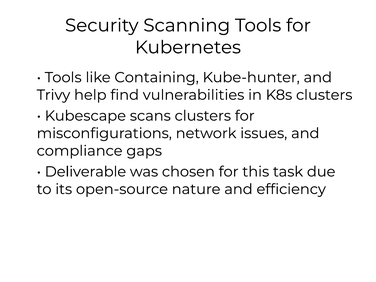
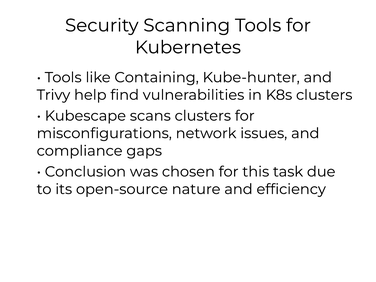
Deliverable: Deliverable -> Conclusion (85, 172)
